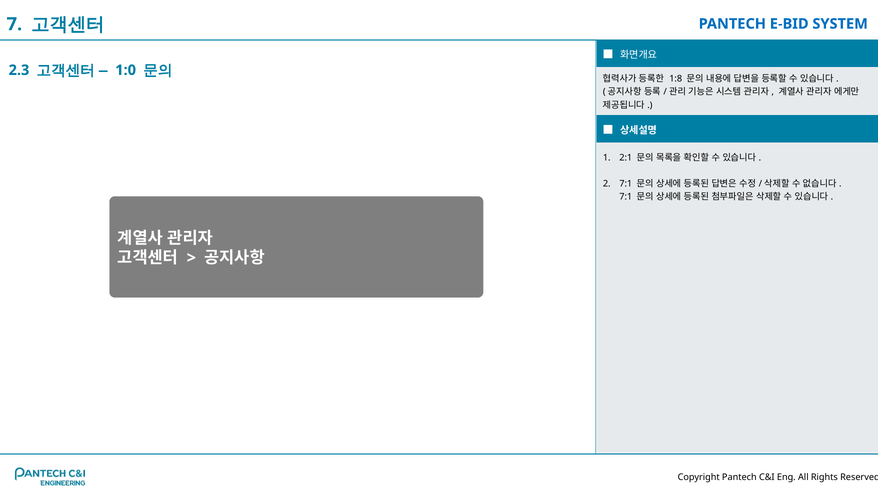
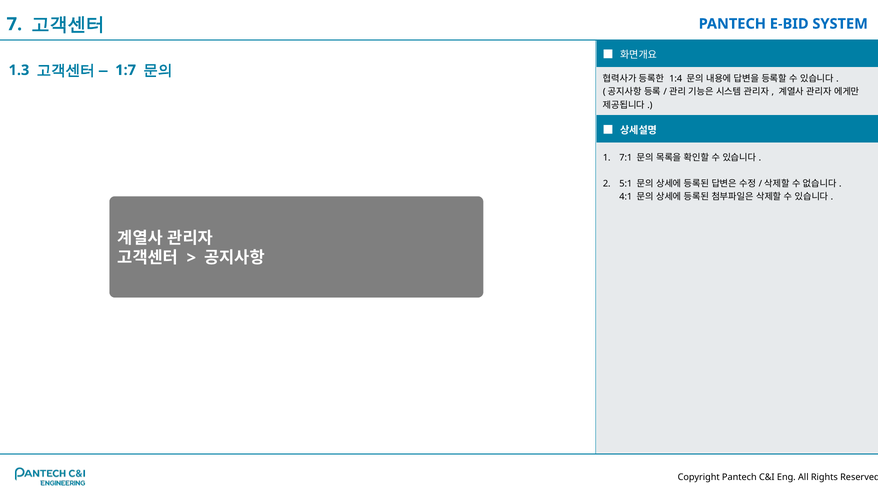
2.3: 2.3 -> 1.3 (19, 70)
1:0: 1:0 -> 1:7 (126, 70)
1:8: 1:8 -> 1:4 (676, 79)
2:1: 2:1 -> 7:1 (626, 158)
7:1: 7:1 -> 5:1 (626, 184)
7:1: 7:1 -> 4:1 (626, 197)
